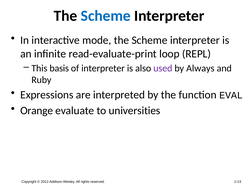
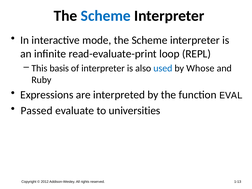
used colour: purple -> blue (163, 68)
Always: Always -> Whose (200, 68)
Orange: Orange -> Passed (37, 111)
